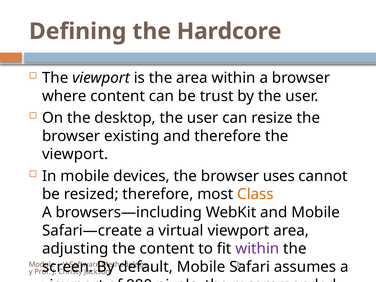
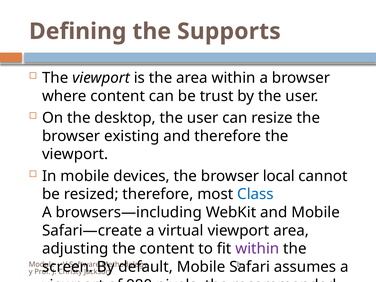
Hardcore: Hardcore -> Supports (229, 31)
uses: uses -> local (279, 176)
Class colour: orange -> blue (255, 194)
